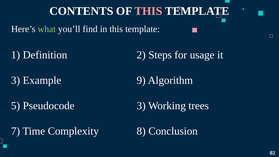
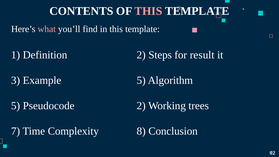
what colour: light green -> pink (47, 29)
usage: usage -> result (202, 55)
Example 9: 9 -> 5 (141, 80)
Pseudocode 3: 3 -> 2 (141, 106)
